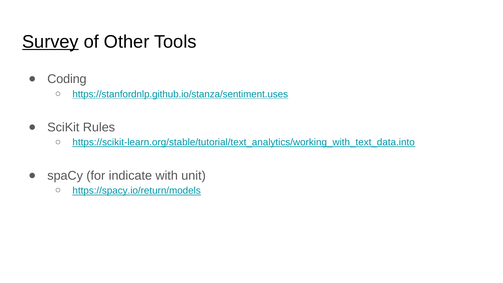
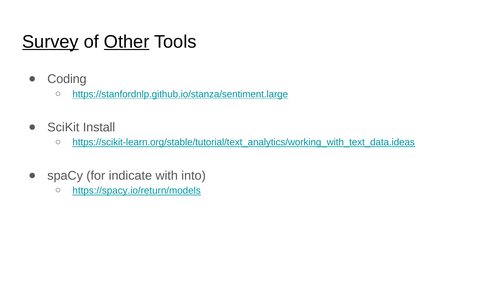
Other underline: none -> present (127, 42)
https://stanfordnlp.github.io/stanza/sentiment.uses: https://stanfordnlp.github.io/stanza/sentiment.uses -> https://stanfordnlp.github.io/stanza/sentiment.large (180, 94)
Rules: Rules -> Install (99, 127)
https://scikit-learn.org/stable/tutorial/text_analytics/working_with_text_data.into: https://scikit-learn.org/stable/tutorial/text_analytics/working_with_text_data.into -> https://scikit-learn.org/stable/tutorial/text_analytics/working_with_text_data.ideas (244, 142)
unit: unit -> into (194, 176)
